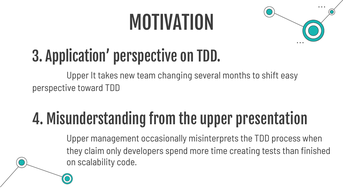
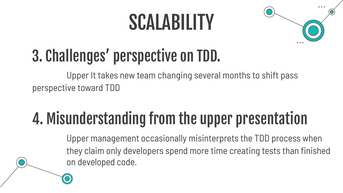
MOTIVATION: MOTIVATION -> SCALABILITY (172, 24)
Application: Application -> Challenges (78, 57)
easy: easy -> pass (289, 76)
scalability: scalability -> developed (96, 162)
